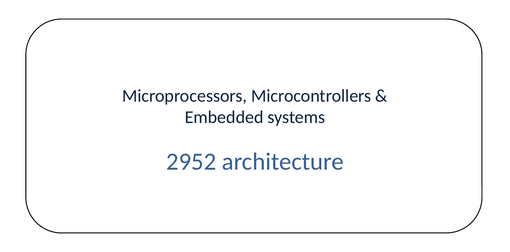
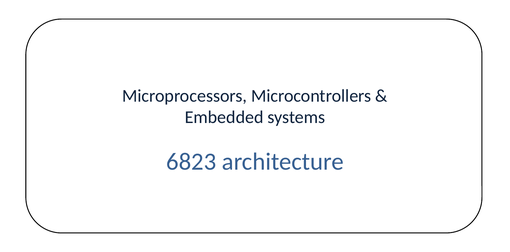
2952: 2952 -> 6823 (191, 162)
